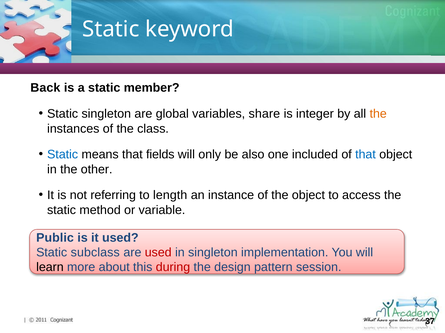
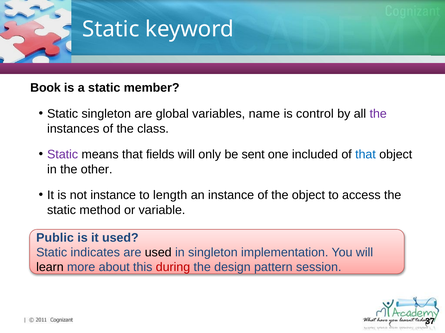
Back: Back -> Book (45, 88)
share: share -> name (264, 114)
integer: integer -> control (315, 114)
the colour: orange -> purple (378, 114)
Static colour: blue -> purple (63, 155)
also: also -> sent (253, 155)
not referring: referring -> instance (113, 196)
subclass: subclass -> indicates (95, 253)
used colour: red -> black (158, 253)
